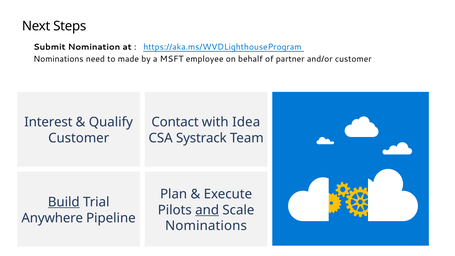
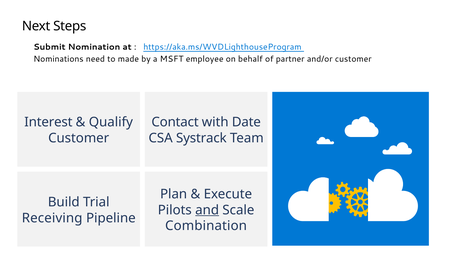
Idea: Idea -> Date (246, 122)
Build underline: present -> none (64, 202)
Anywhere: Anywhere -> Receiving (52, 218)
Nominations: Nominations -> Combination (206, 226)
